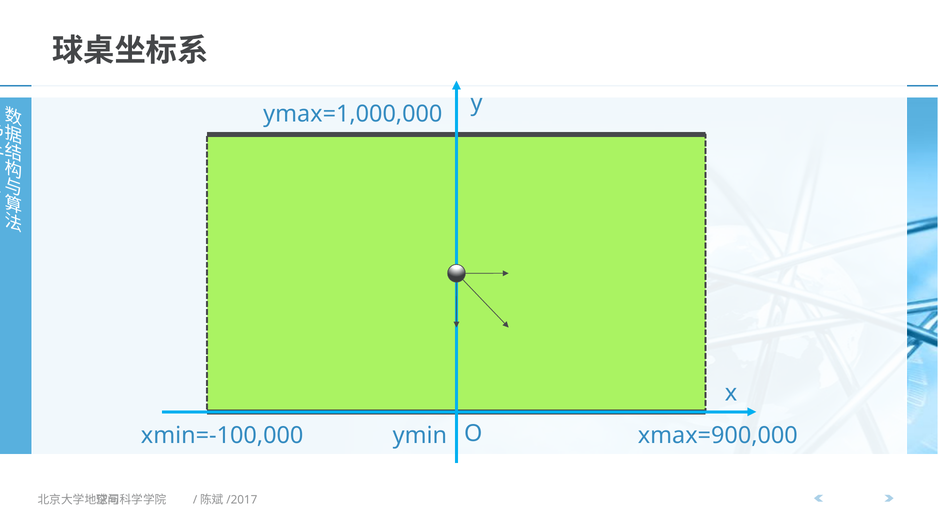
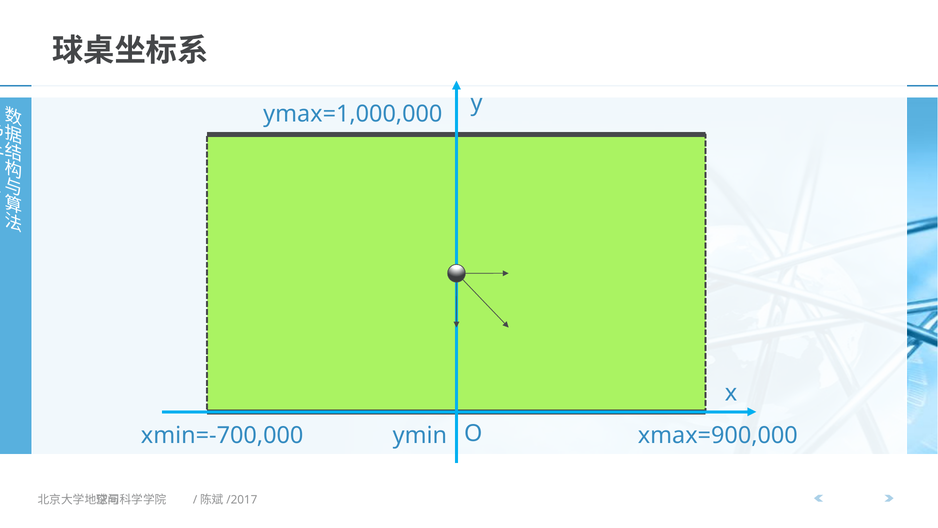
xmin=-100,000: xmin=-100,000 -> xmin=-700,000 (222, 435)
